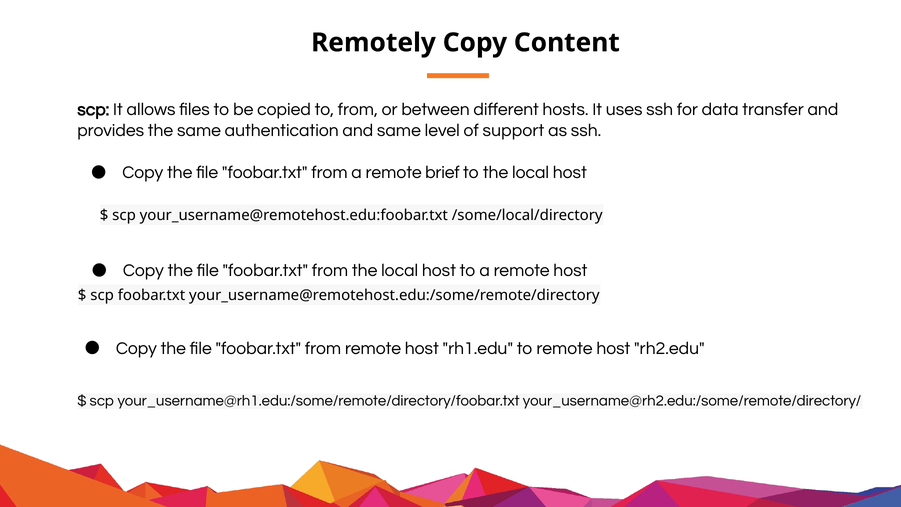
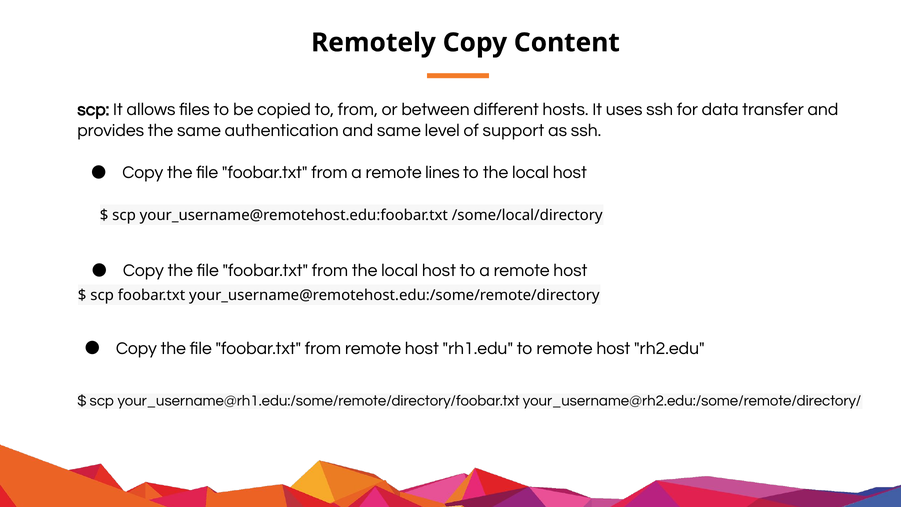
brief: brief -> lines (442, 173)
